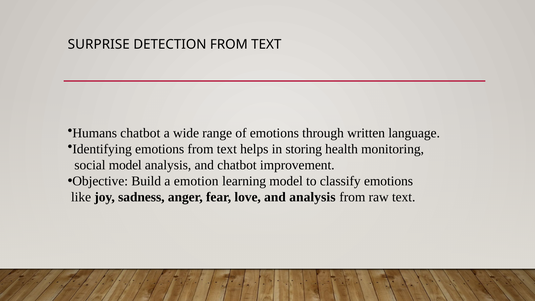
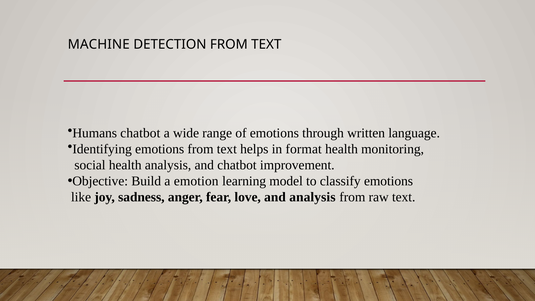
SURPRISE: SURPRISE -> MACHINE (99, 44)
storing: storing -> format (304, 149)
social model: model -> health (125, 165)
